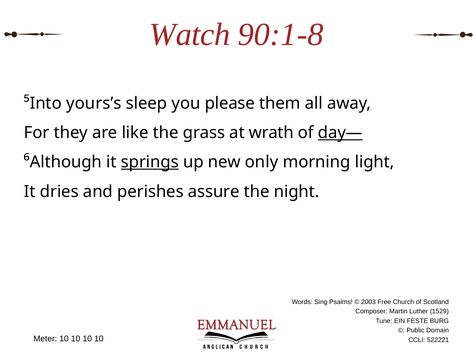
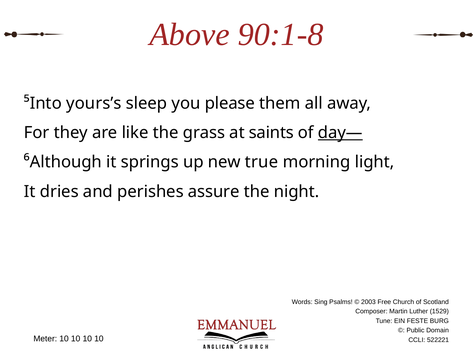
Watch: Watch -> Above (190, 34)
wrath: wrath -> saints (271, 133)
springs underline: present -> none (150, 162)
only: only -> true (262, 162)
